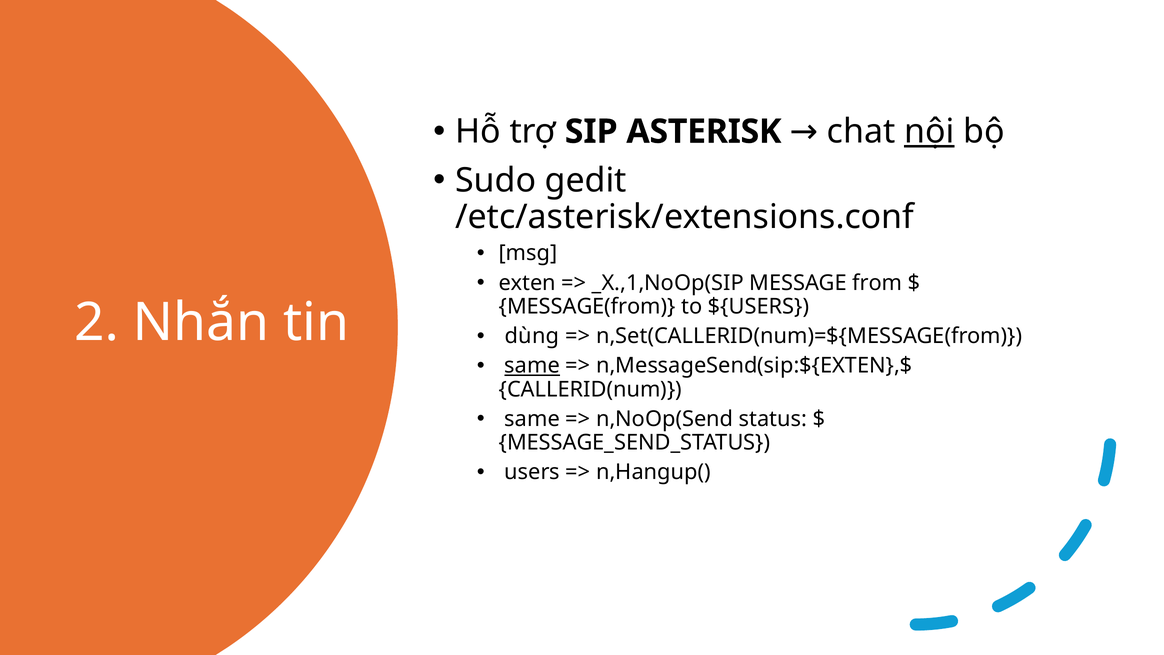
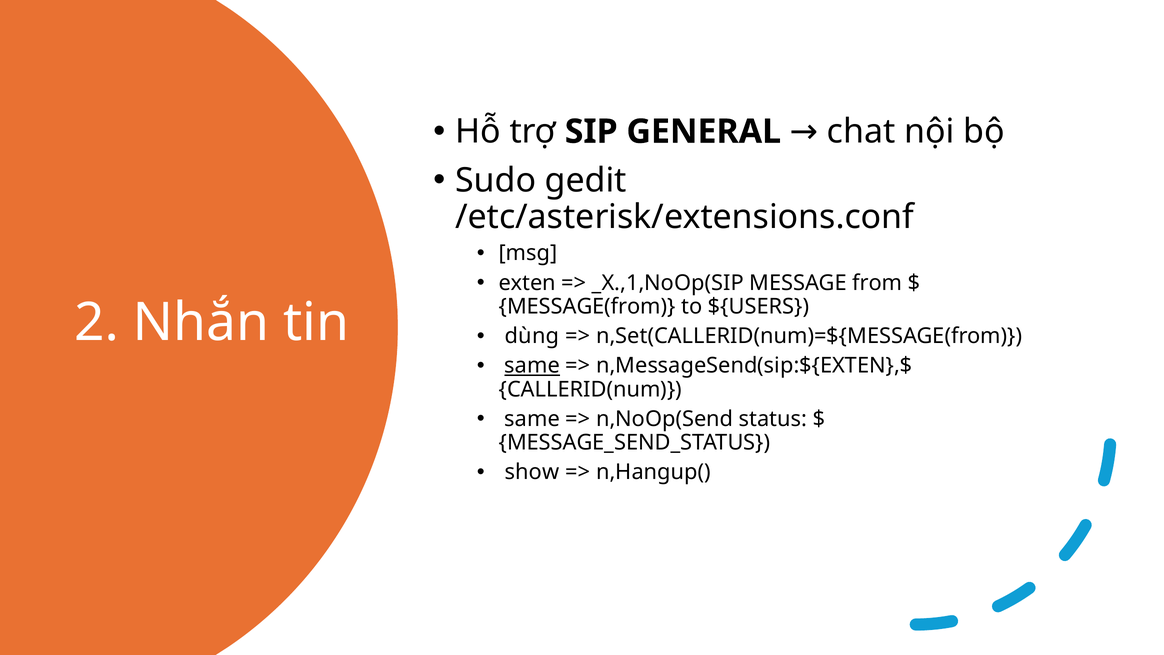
ASTERISK: ASTERISK -> GENERAL (704, 132)
nội underline: present -> none (929, 132)
users: users -> show (532, 472)
